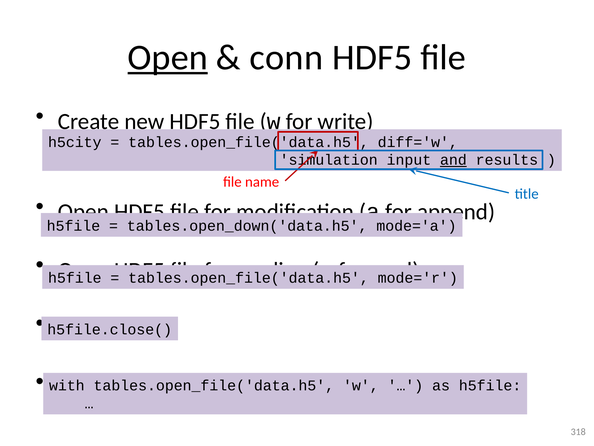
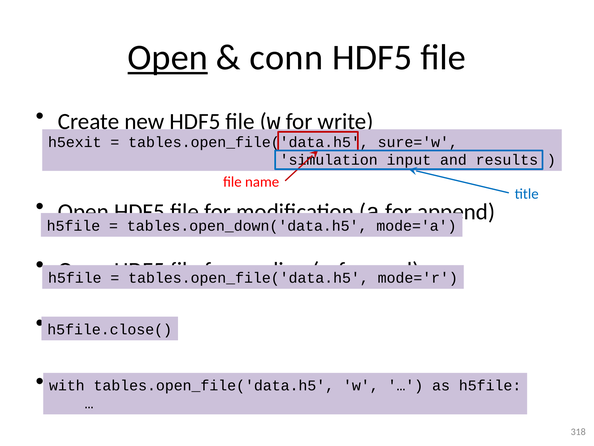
h5city: h5city -> h5exit (75, 142)
diff='w: diff='w -> sure='w (418, 142)
and underline: present -> none (453, 160)
